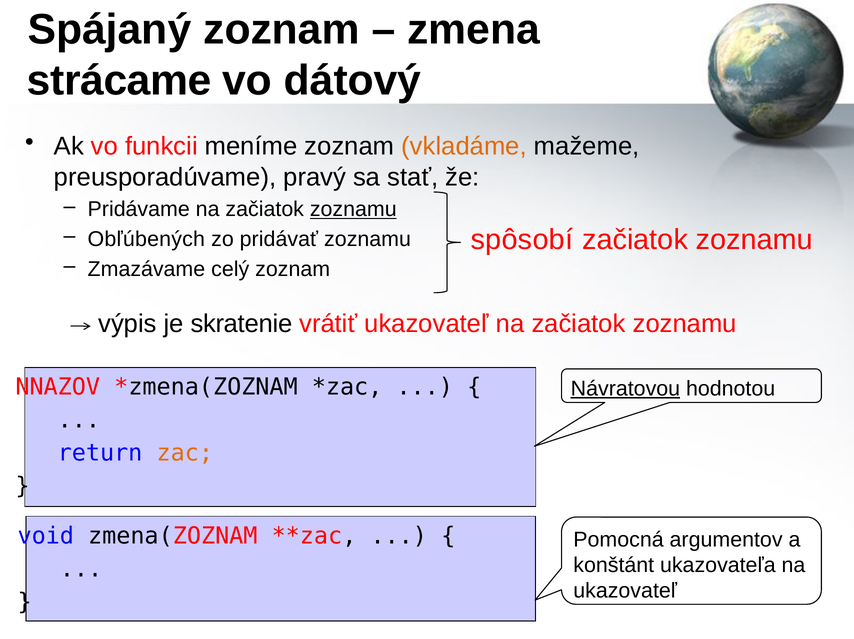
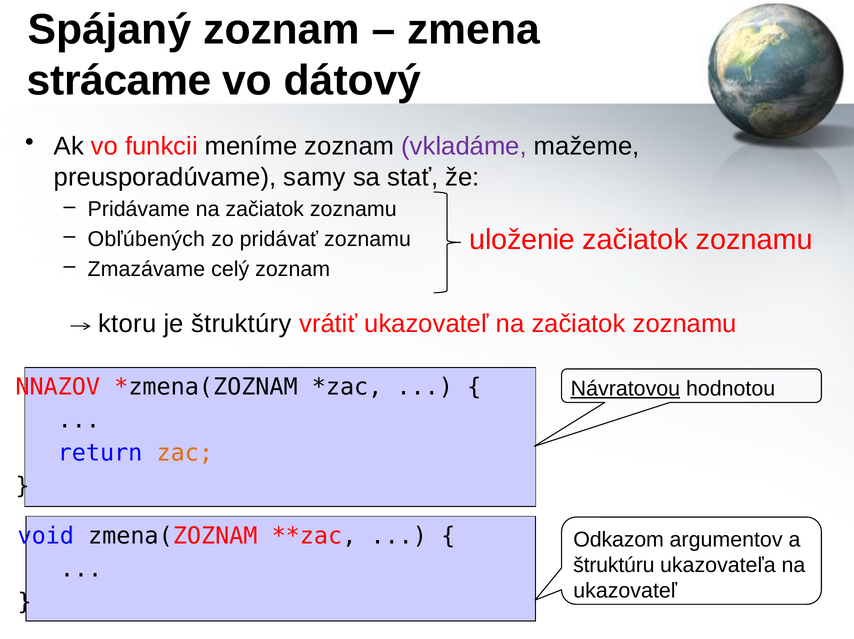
vkladáme colour: orange -> purple (464, 146)
pravý: pravý -> samy (315, 177)
zoznamu underline: present -> none (353, 209)
spôsobí: spôsobí -> uloženie (522, 239)
výpis: výpis -> ktoru (127, 324)
skratenie: skratenie -> štruktúry (241, 324)
Pomocná: Pomocná -> Odkazom (619, 539)
konštánt: konštánt -> štruktúru (614, 565)
